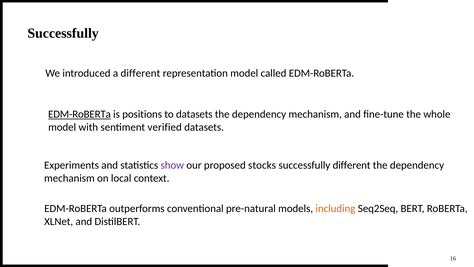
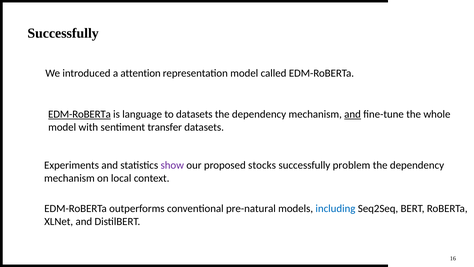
a different: different -> attention (141, 73)
positions: positions -> language (142, 114)
and underline: none -> present (353, 114)
verified: verified -> transfer (165, 127)
successfully different: different -> problem (352, 165)
including colour: orange -> blue (335, 208)
